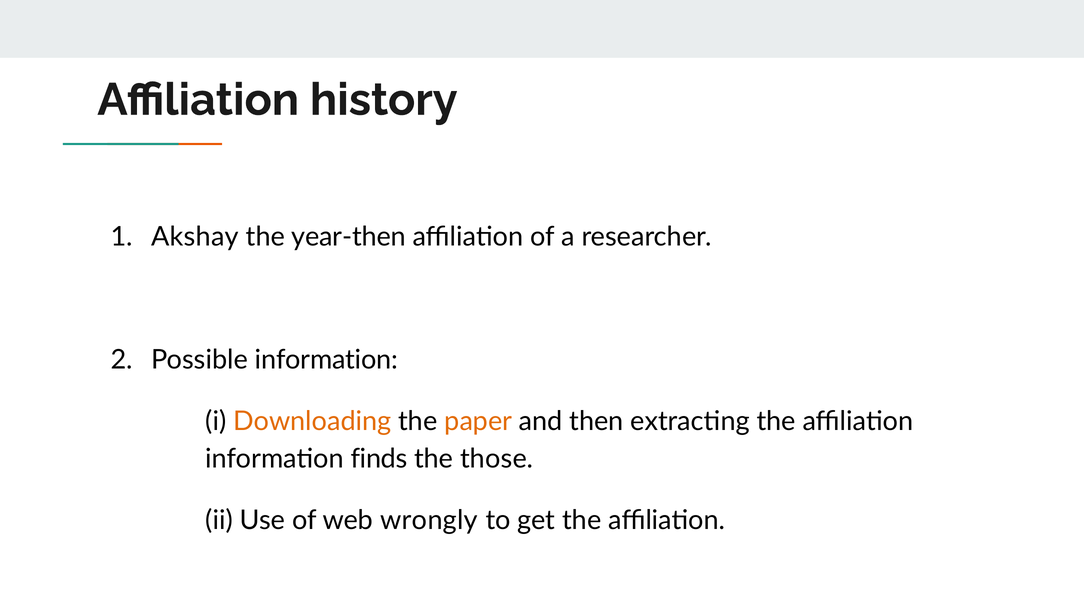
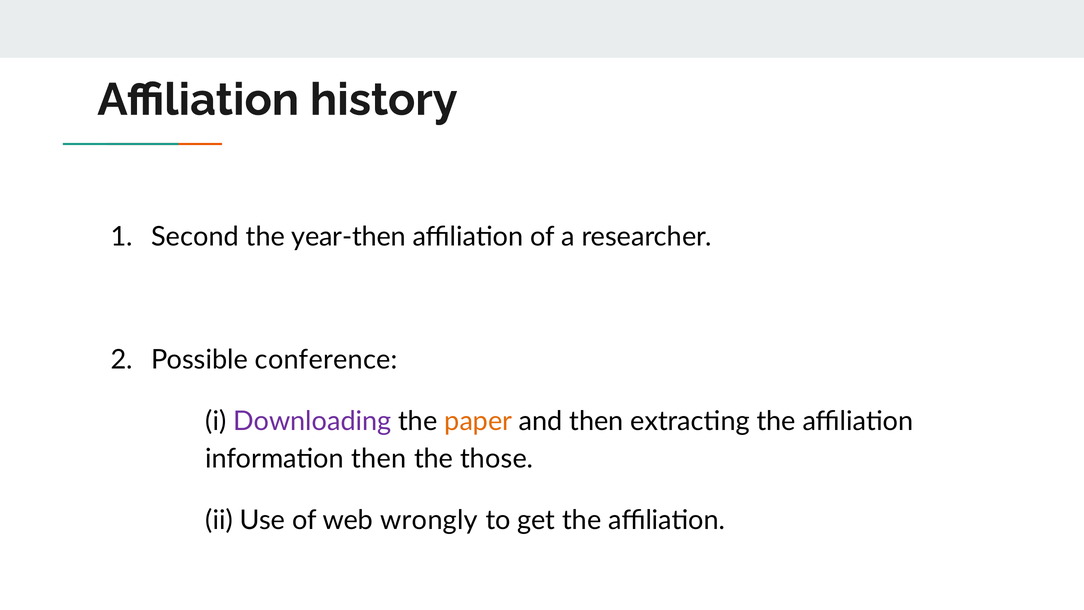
Akshay: Akshay -> Second (195, 237)
Possible information: information -> conference (326, 360)
Downloading colour: orange -> purple (312, 421)
information finds: finds -> then (379, 459)
